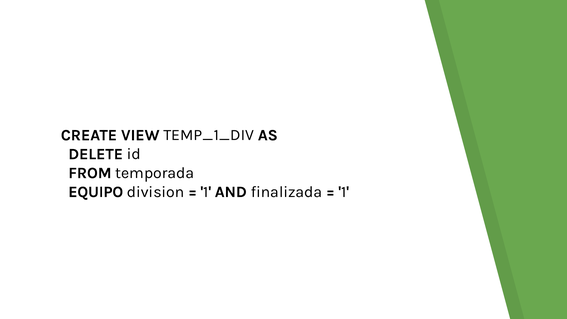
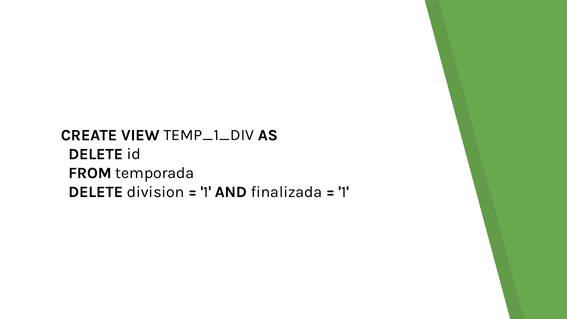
EQUIPO: EQUIPO -> DELETE (96, 192)
